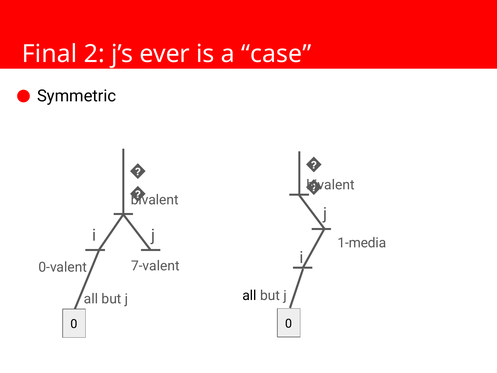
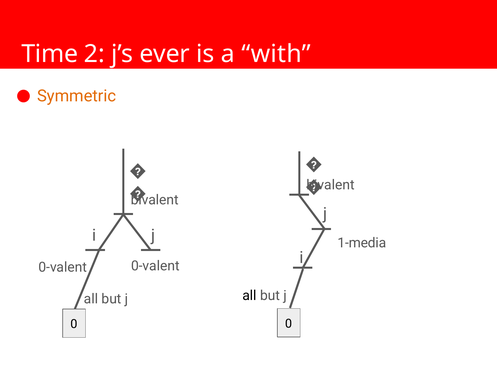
Final: Final -> Time (50, 54)
case: case -> with (276, 54)
Symmetric colour: black -> orange (77, 96)
7-valent: 7-valent -> 0-valent (155, 266)
